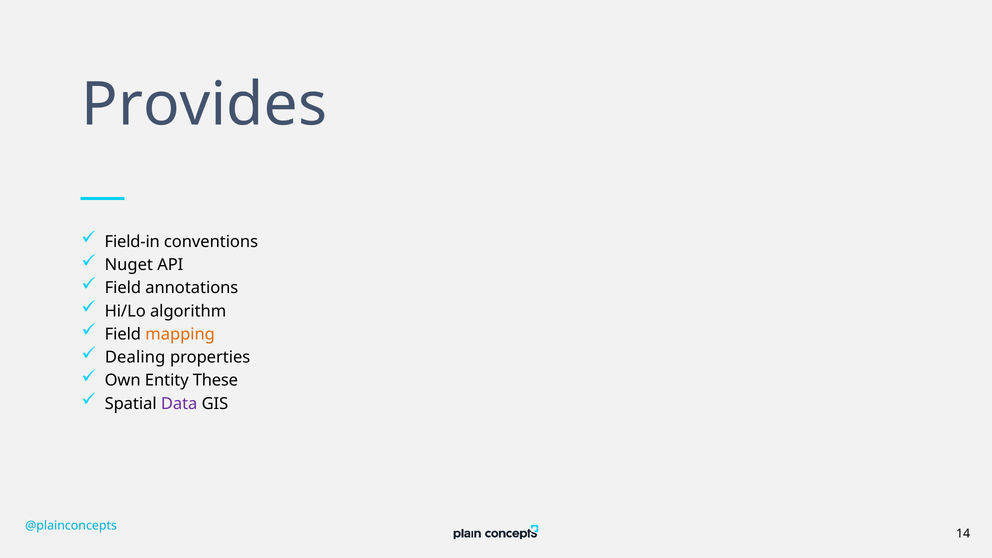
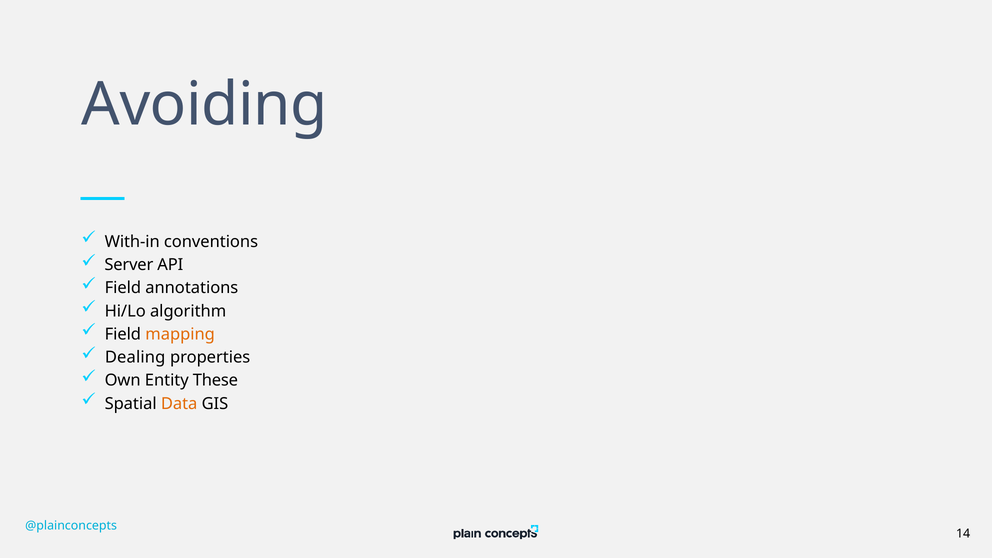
Provides: Provides -> Avoiding (204, 105)
Field-in: Field-in -> With-in (132, 242)
Nuget: Nuget -> Server (129, 265)
Data colour: purple -> orange (179, 404)
